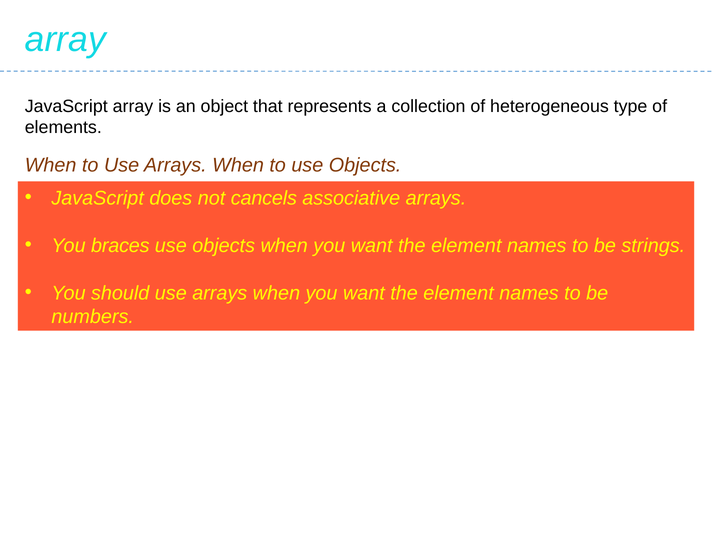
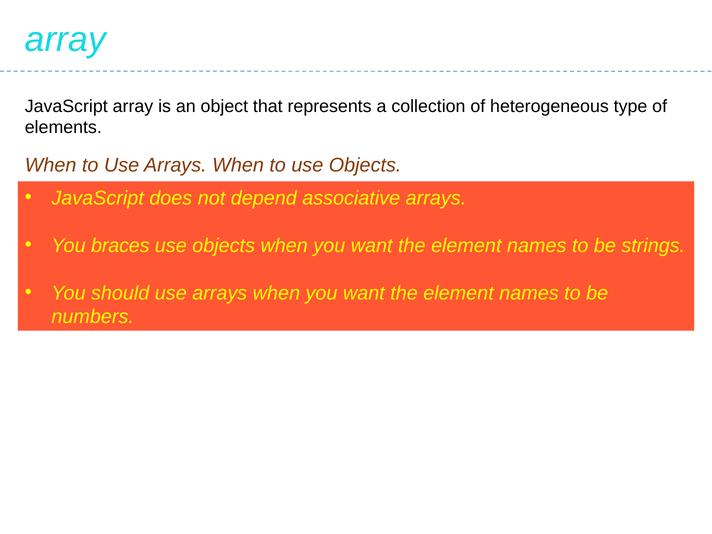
cancels: cancels -> depend (264, 198)
